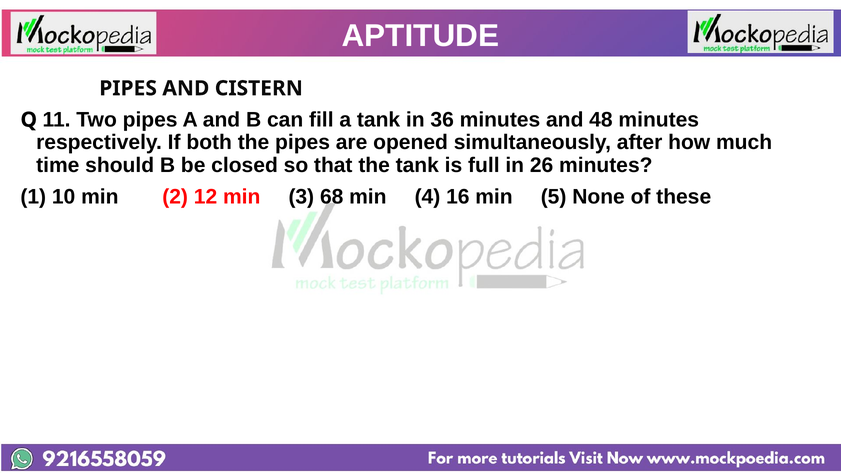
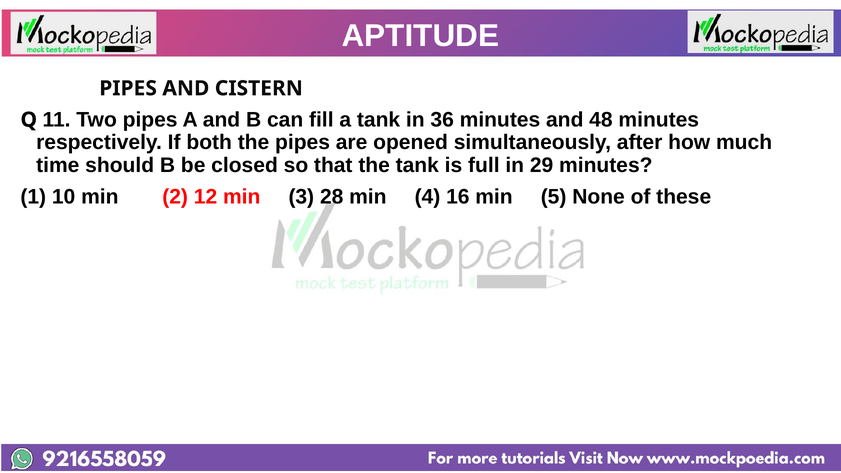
26: 26 -> 29 (542, 165)
68: 68 -> 28 (332, 197)
